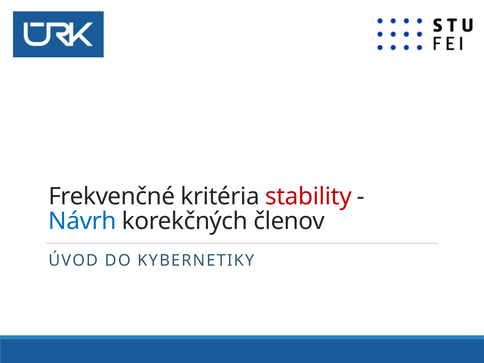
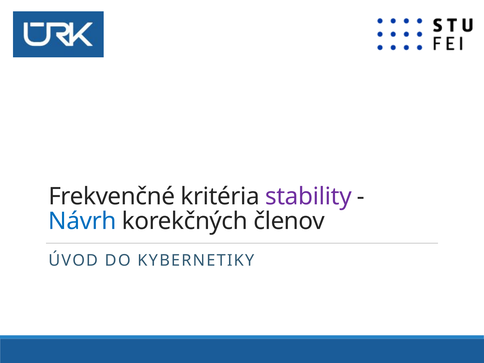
stability colour: red -> purple (308, 196)
